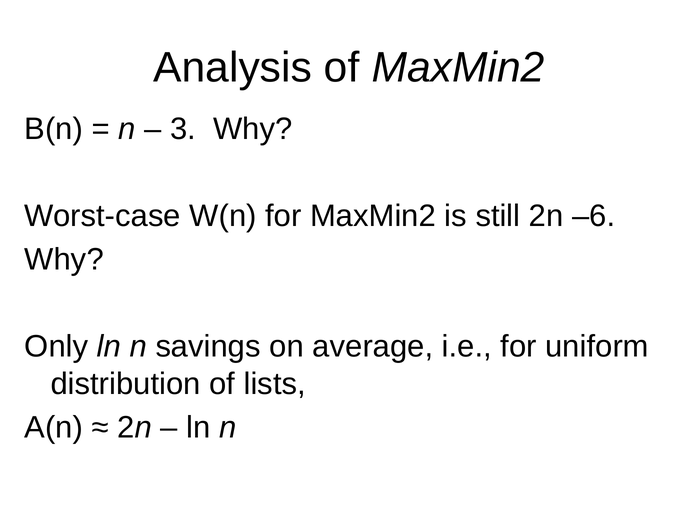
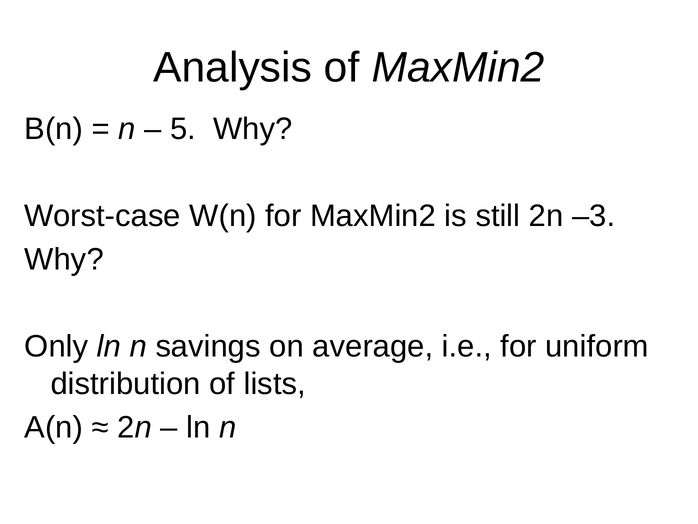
3: 3 -> 5 (183, 129)
–6: –6 -> –3 (594, 216)
